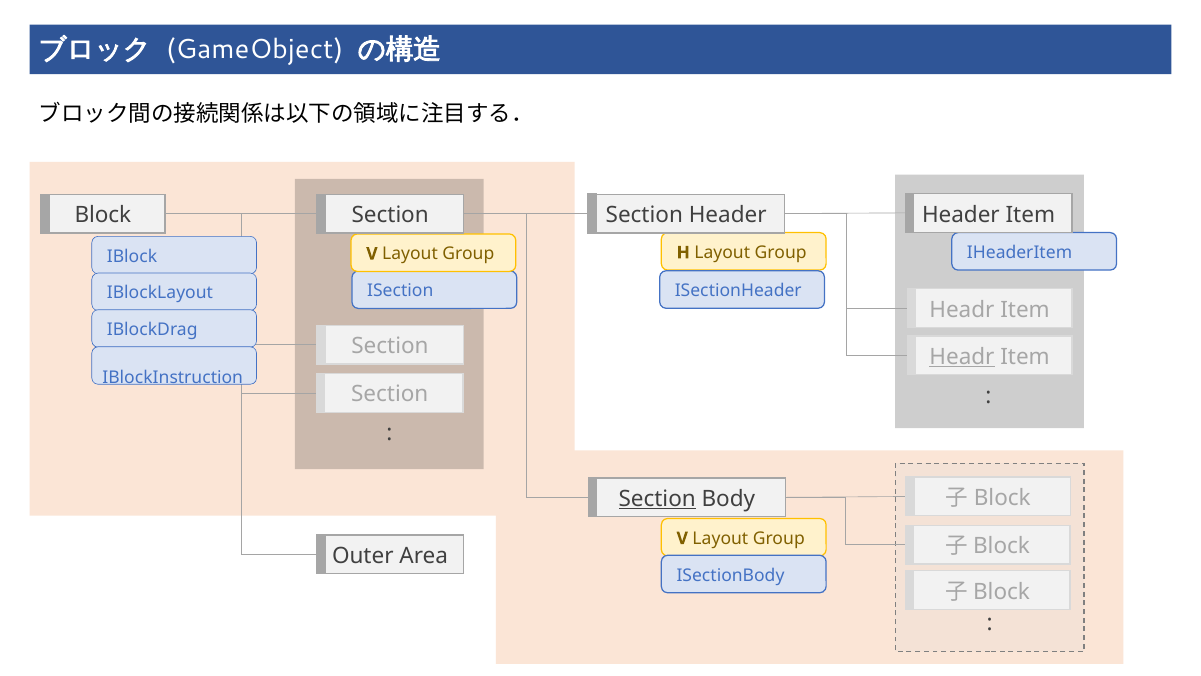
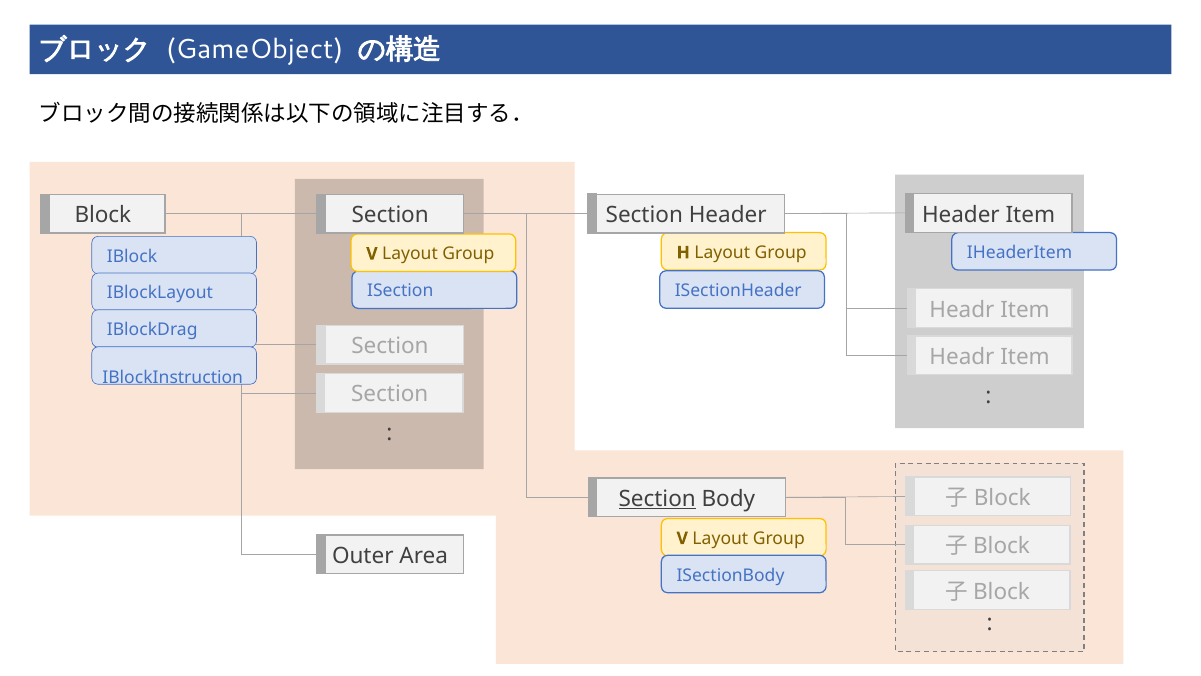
Headr underline: present -> none (962, 357)
